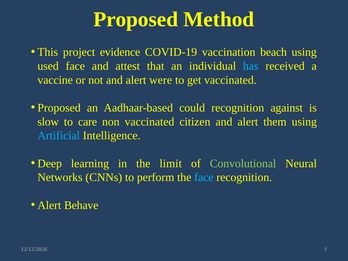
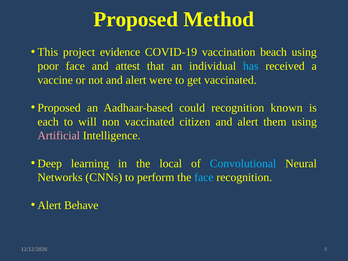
used: used -> poor (48, 66)
against: against -> known (287, 108)
slow: slow -> each (48, 122)
care: care -> will (87, 122)
Artificial colour: light blue -> pink (59, 136)
limit: limit -> local (171, 163)
Convolutional colour: light green -> light blue (243, 163)
